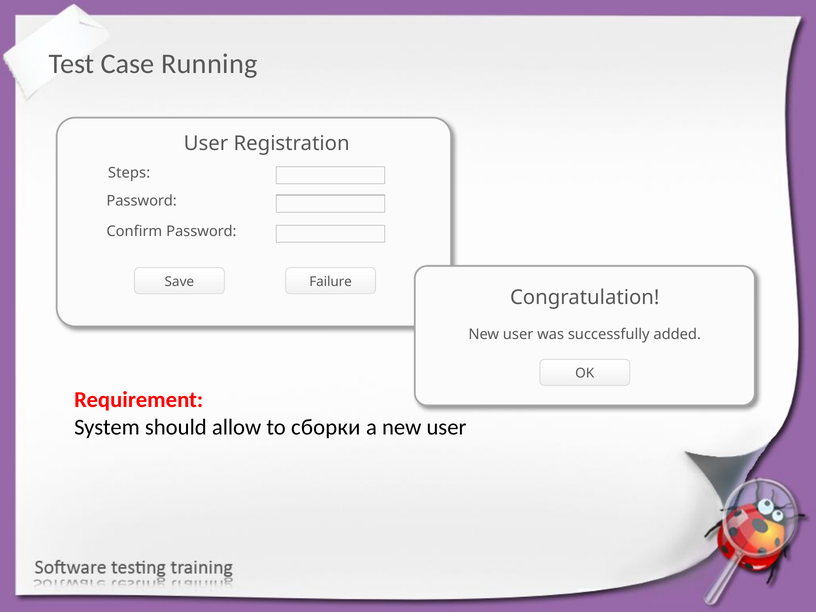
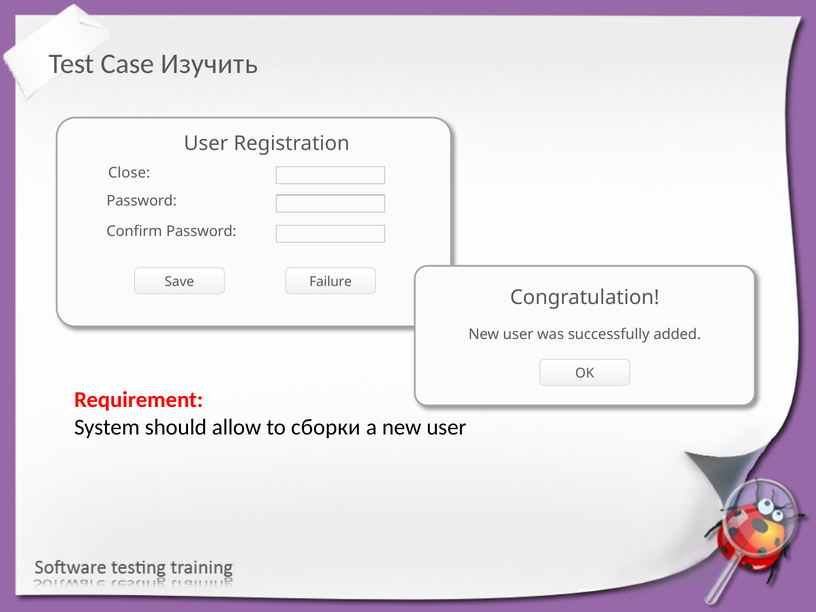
Running: Running -> Изучить (209, 64)
Steps: Steps -> Close (129, 173)
